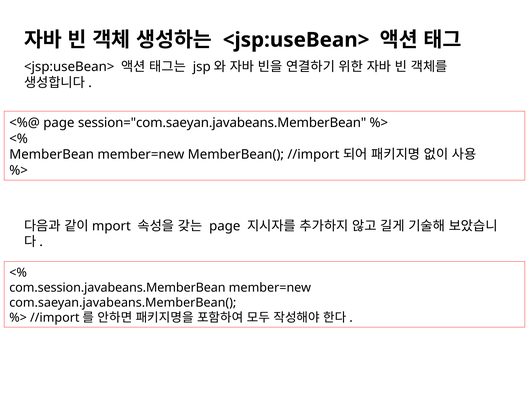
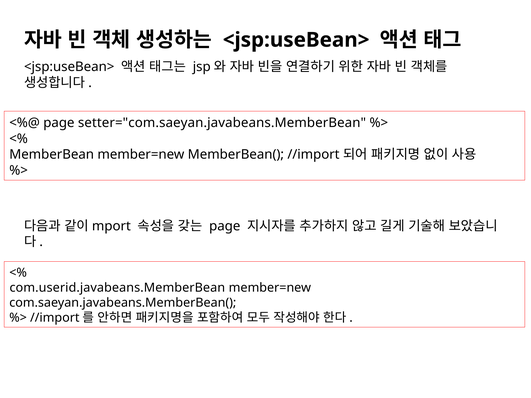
session="com.saeyan.javabeans.MemberBean: session="com.saeyan.javabeans.MemberBean -> setter="com.saeyan.javabeans.MemberBean (222, 123)
com.session.javabeans.MemberBean: com.session.javabeans.MemberBean -> com.userid.javabeans.MemberBean (117, 288)
